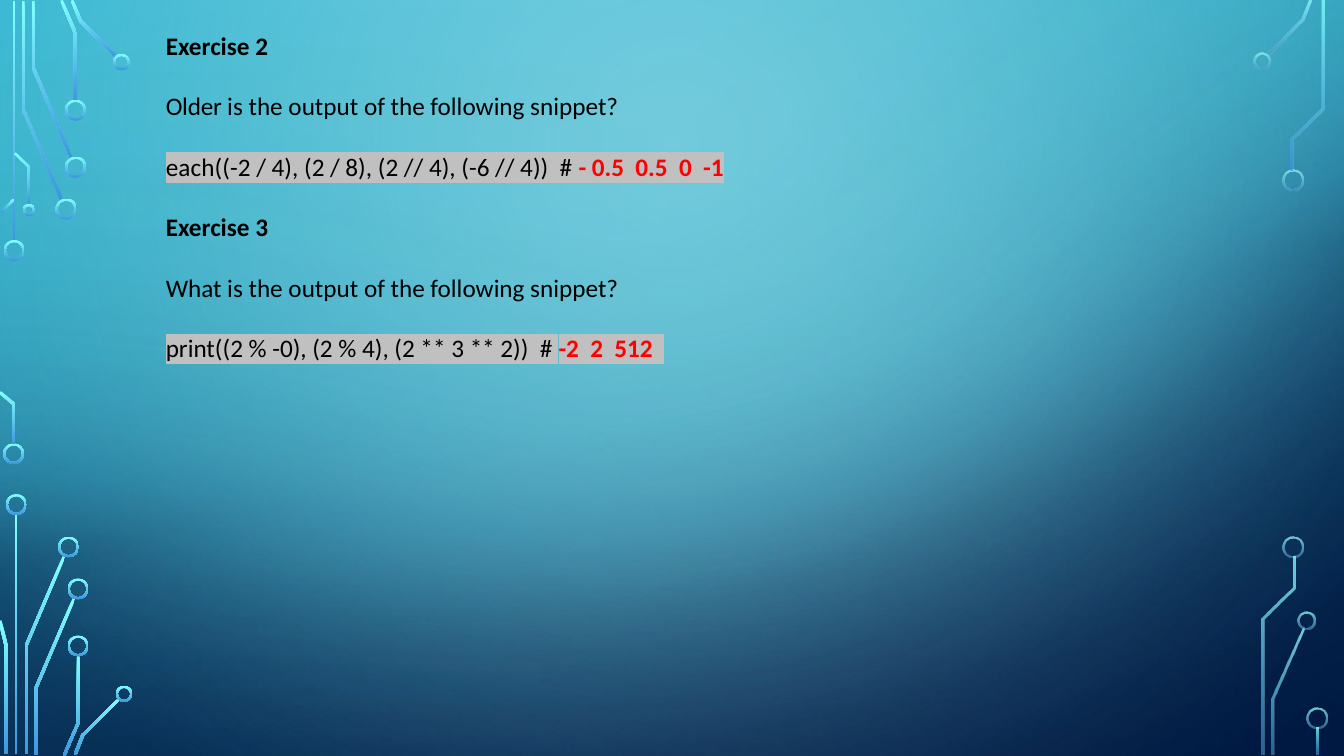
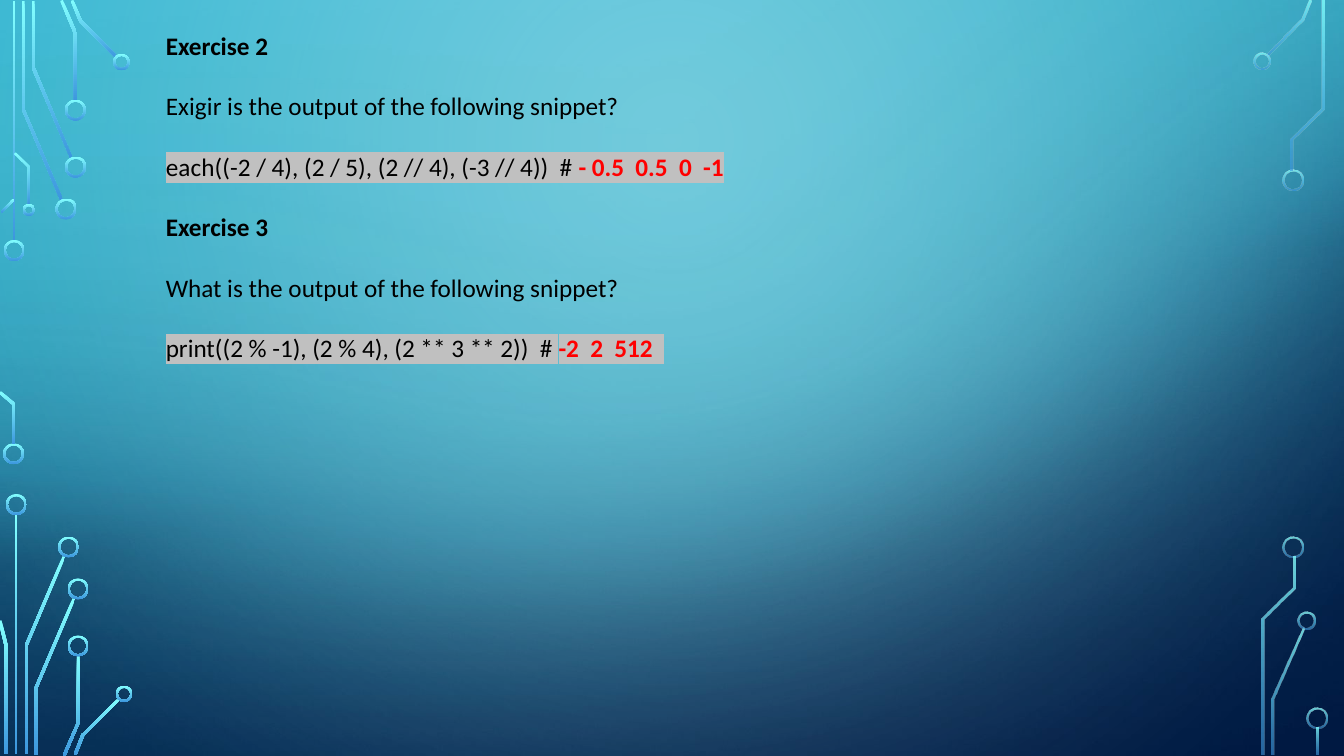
Older: Older -> Exigir (194, 107)
8: 8 -> 5 (359, 168)
-6: -6 -> -3 (475, 168)
-0: -0 -> -1 (290, 349)
